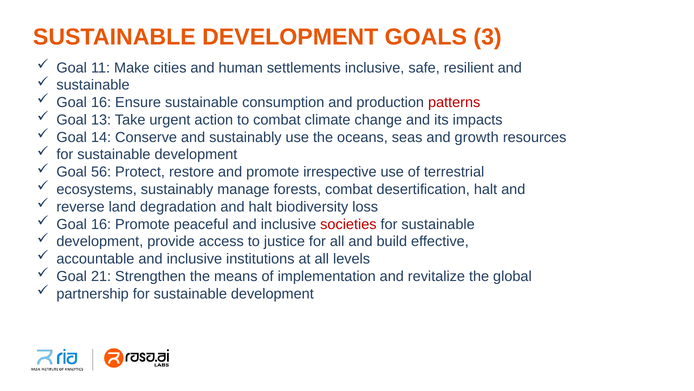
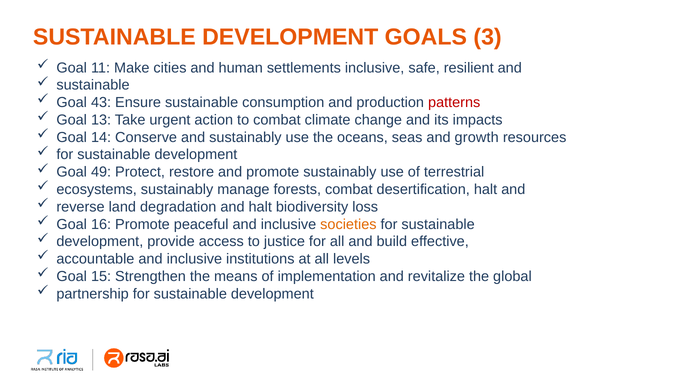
16: 16 -> 43 (101, 102)
56: 56 -> 49 (101, 172)
promote irrespective: irrespective -> sustainably (340, 172)
societies colour: red -> orange (348, 224)
21: 21 -> 15 (101, 276)
